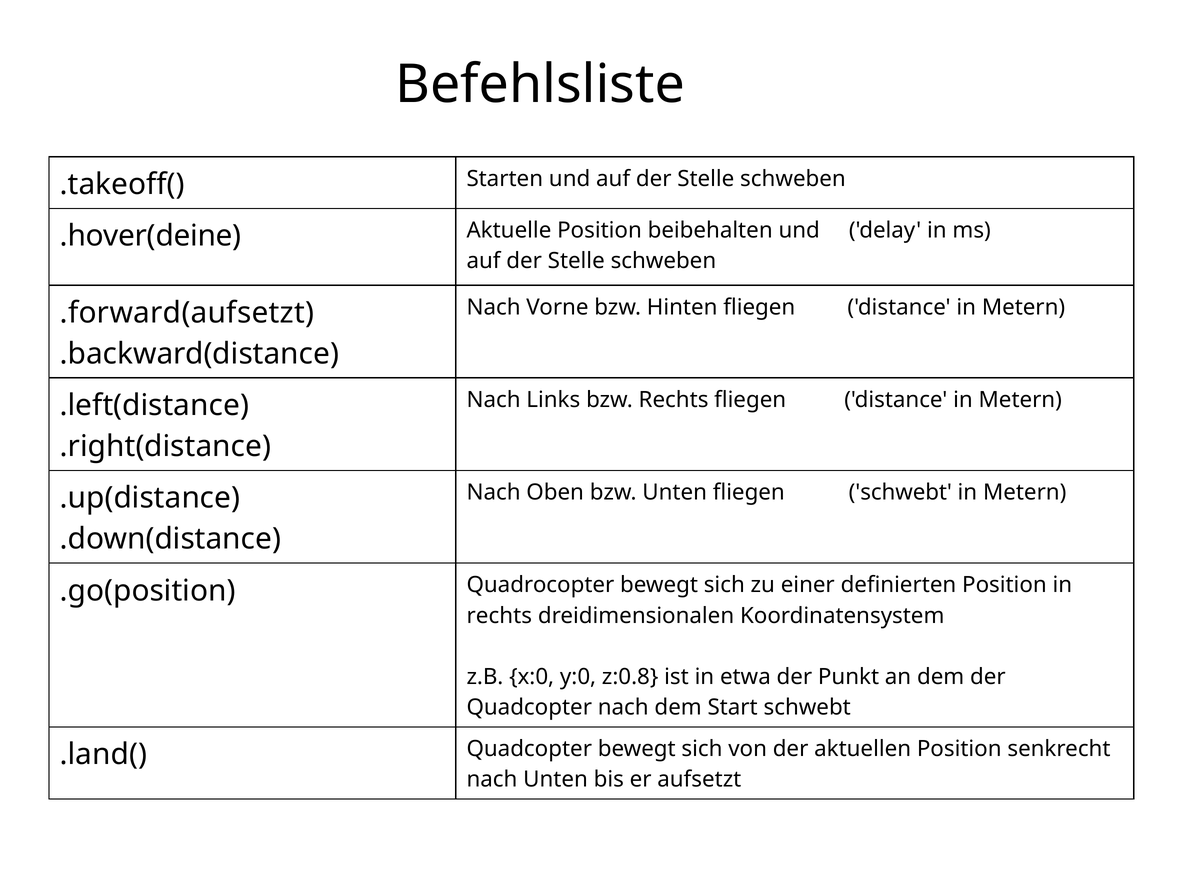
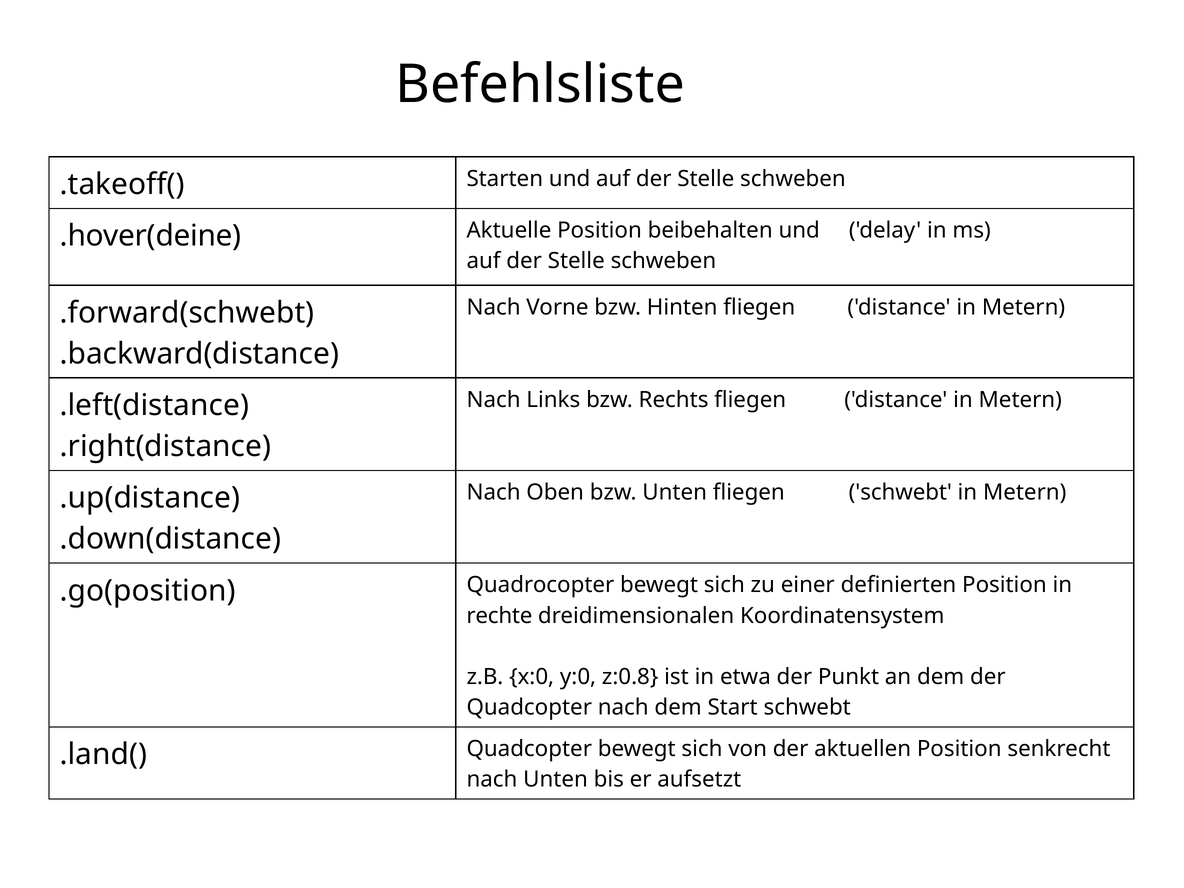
.forward(aufsetzt: .forward(aufsetzt -> .forward(schwebt (187, 313)
rechts: rechts -> rechte (499, 616)
